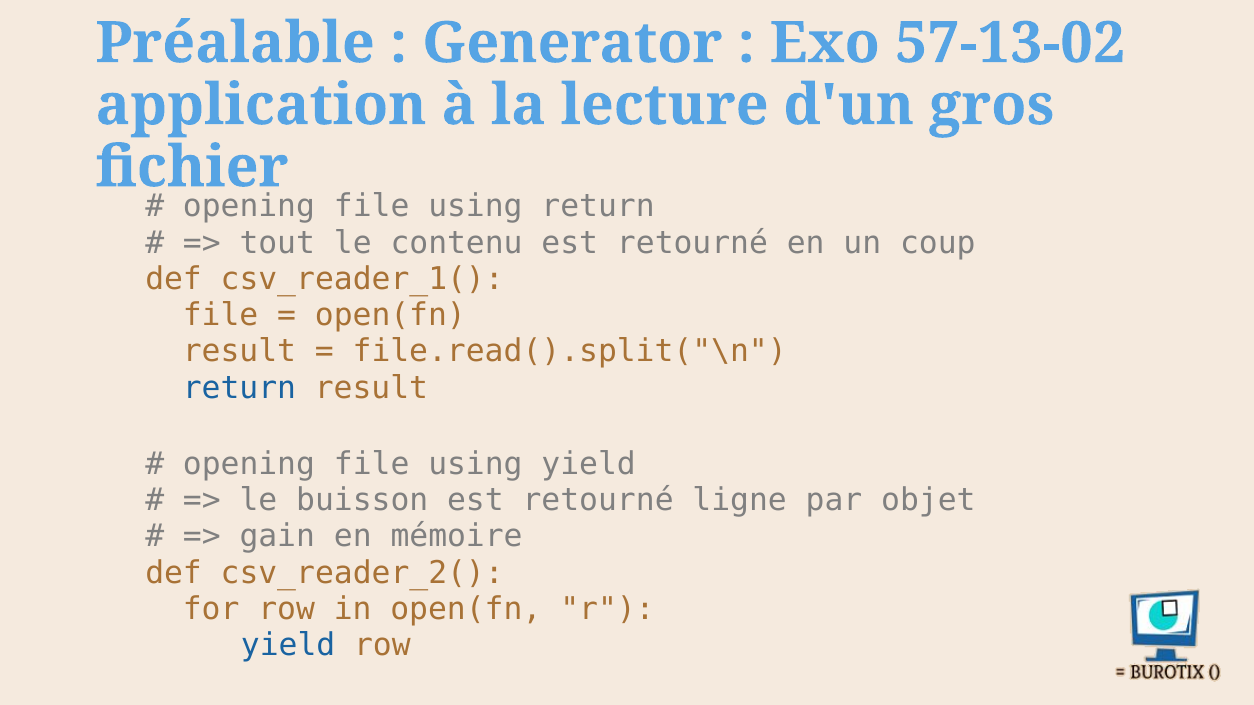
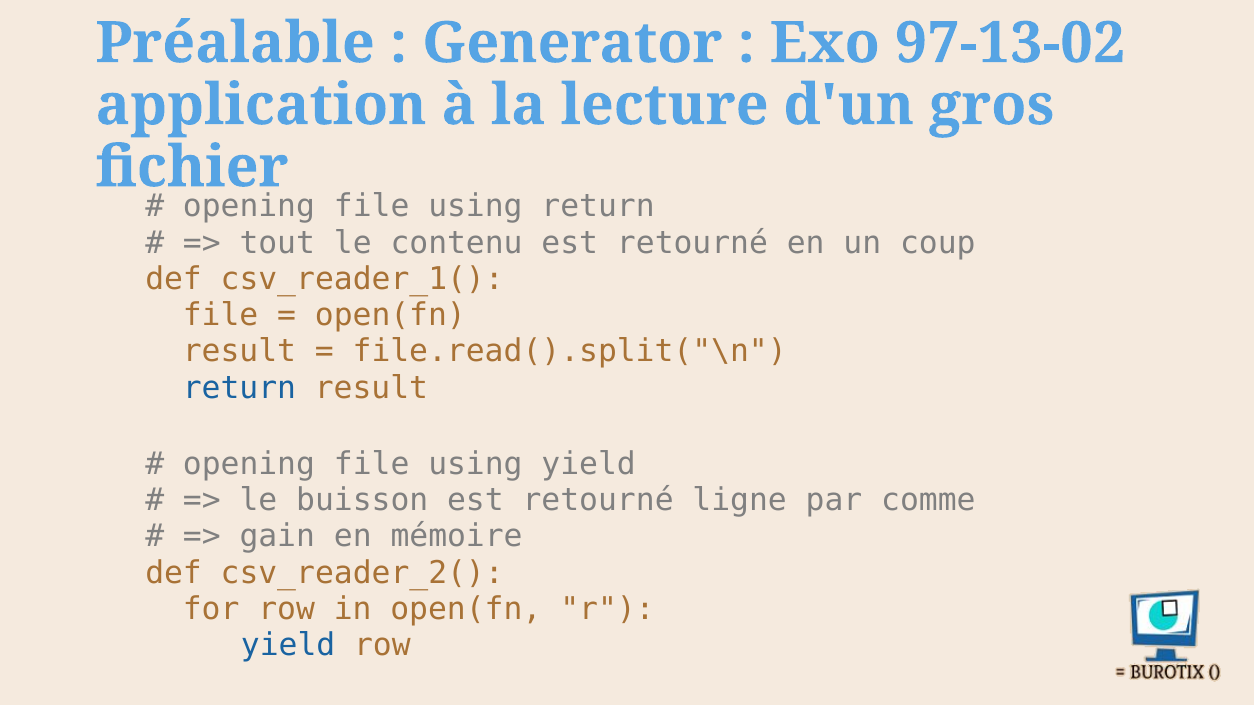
57-13-02: 57-13-02 -> 97-13-02 (1010, 43)
objet: objet -> comme (928, 500)
